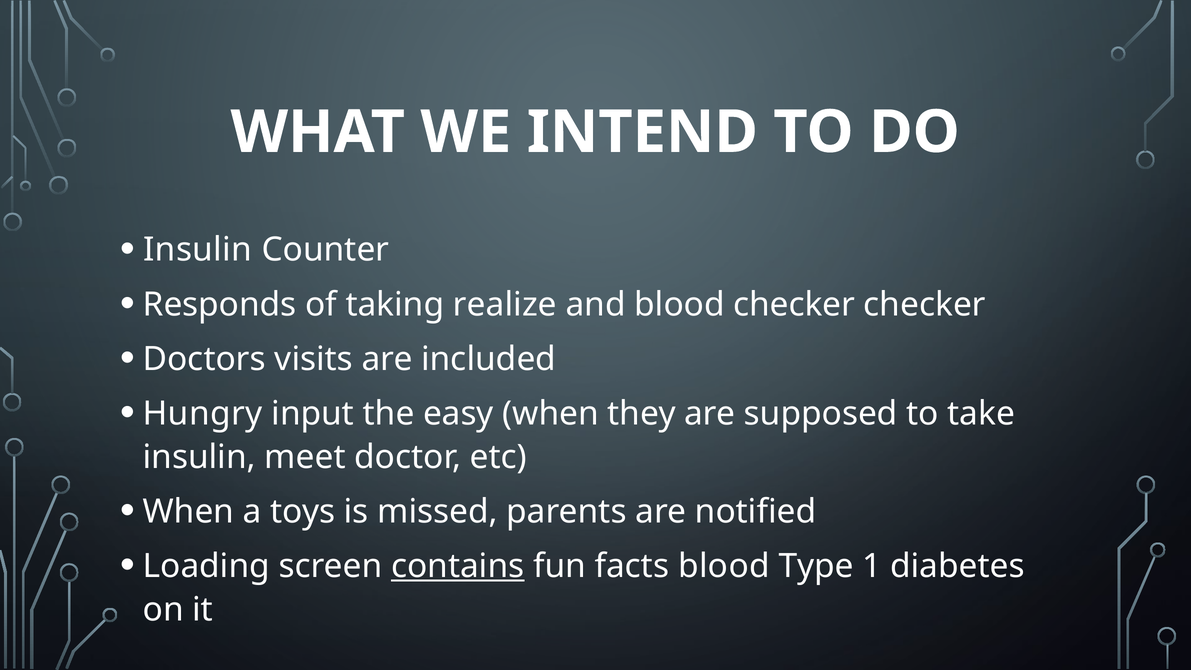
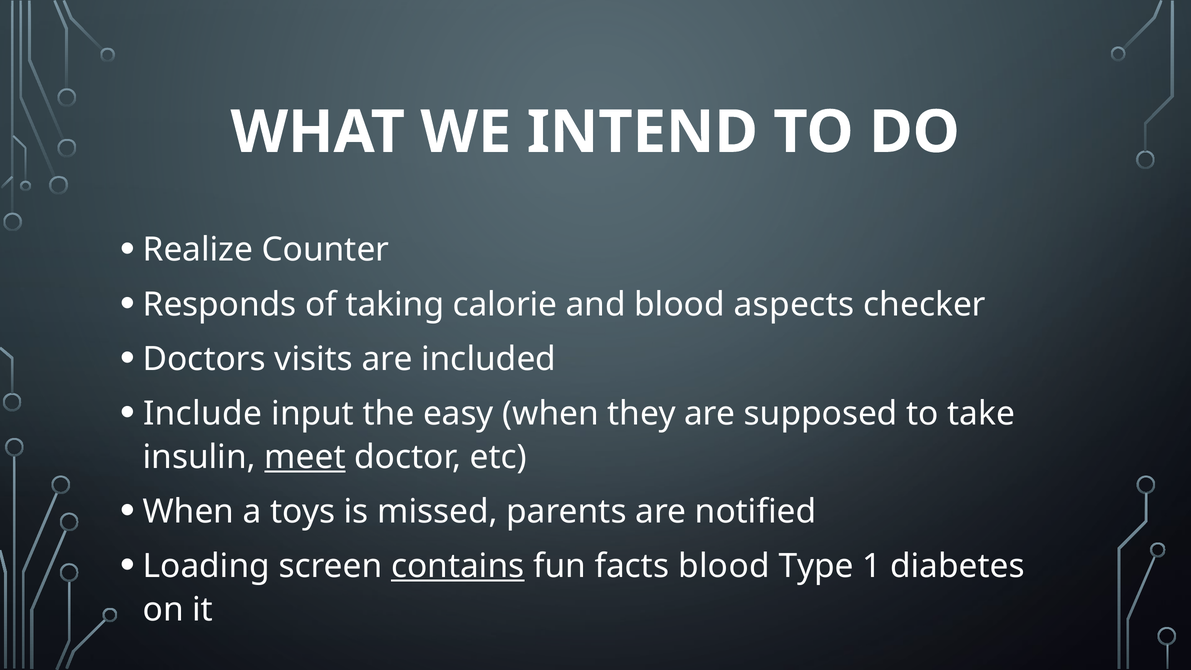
Insulin: Insulin -> Realize (198, 250)
realize: realize -> calorie (505, 304)
blood checker: checker -> aspects (794, 304)
Hungry: Hungry -> Include (203, 414)
meet underline: none -> present (305, 457)
